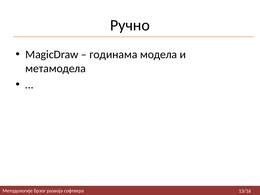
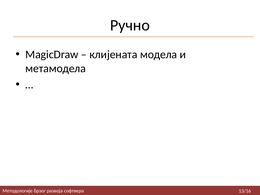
годинама: годинама -> клијената (113, 55)
